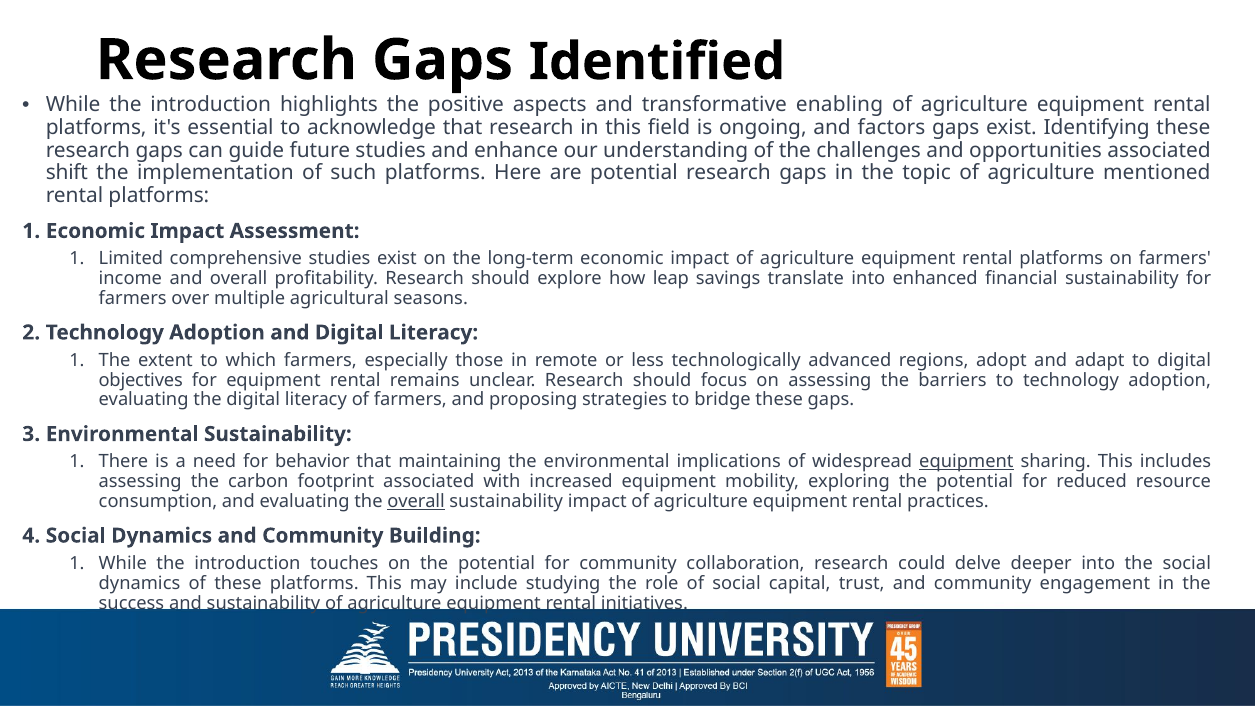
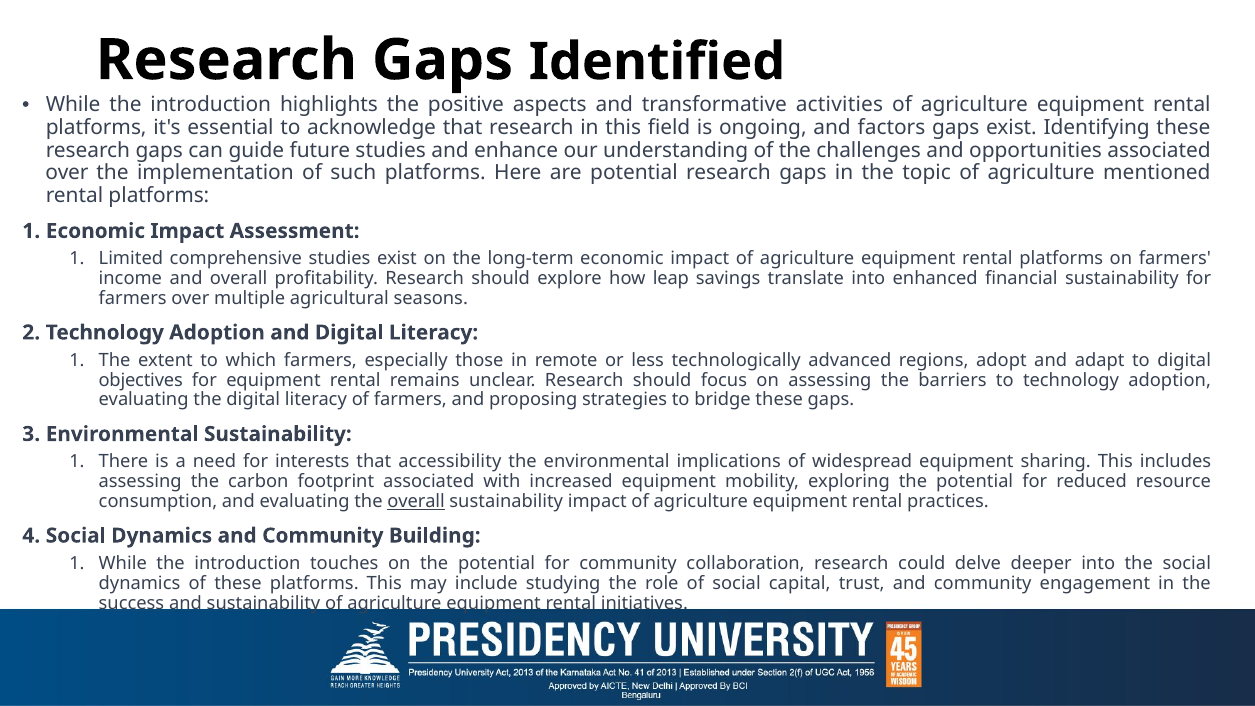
enabling: enabling -> activities (839, 105)
shift: shift -> over (67, 173)
behavior: behavior -> interests (312, 462)
maintaining: maintaining -> accessibility (450, 462)
equipment underline: present -> none (966, 462)
